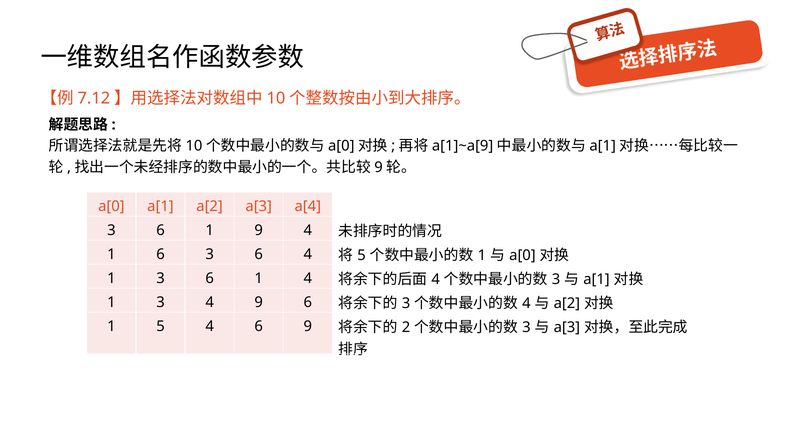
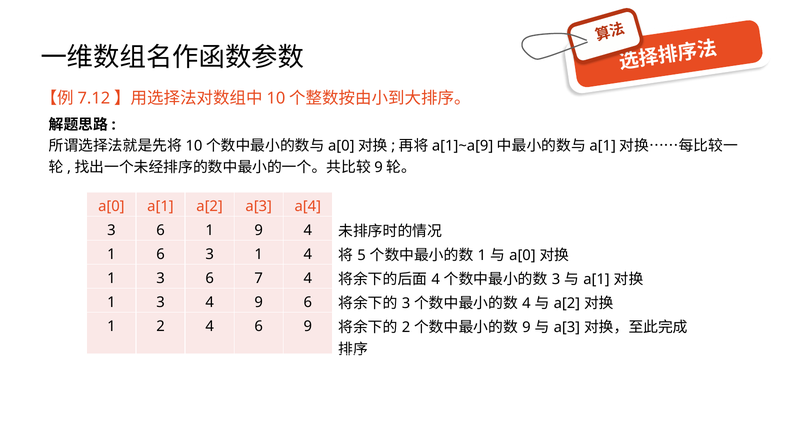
6 3 6: 6 -> 1 (259, 254)
1 3 6 1: 1 -> 7 (259, 278)
1 5: 5 -> 2 (161, 326)
3: 3 -> 9 (526, 328)
